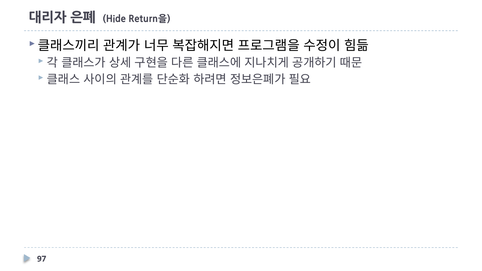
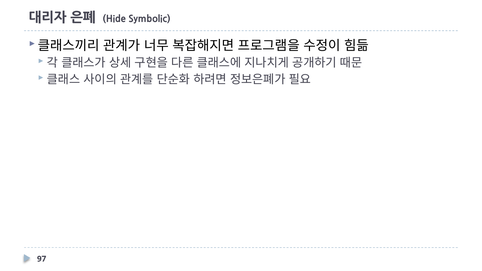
Return을: Return을 -> Symbolic (149, 19)
